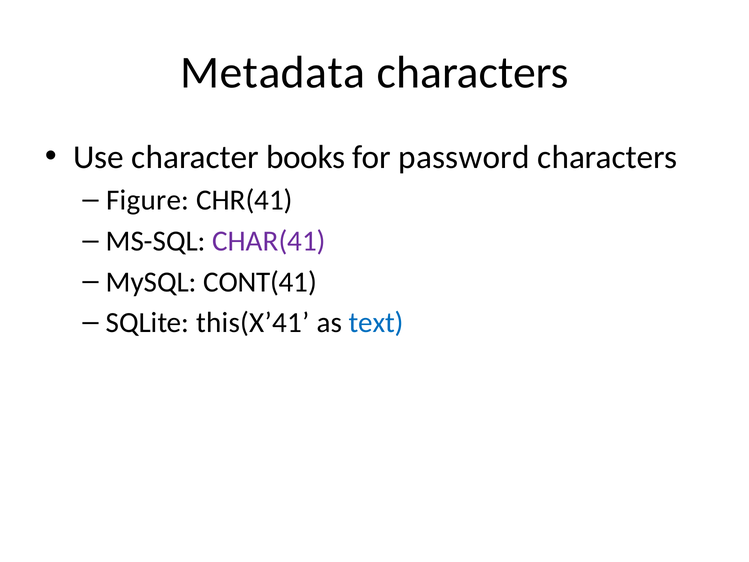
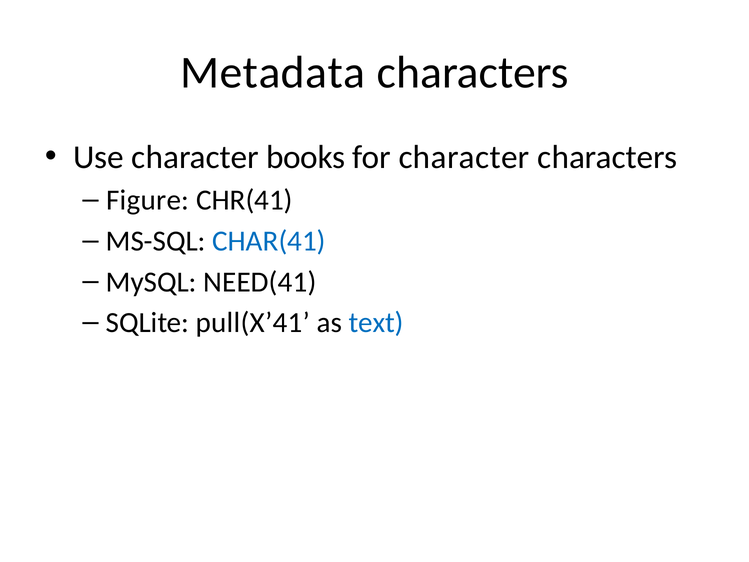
for password: password -> character (464, 157)
CHAR(41 colour: purple -> blue (269, 241)
CONT(41: CONT(41 -> NEED(41 (260, 282)
this(X’41: this(X’41 -> pull(X’41 (253, 323)
